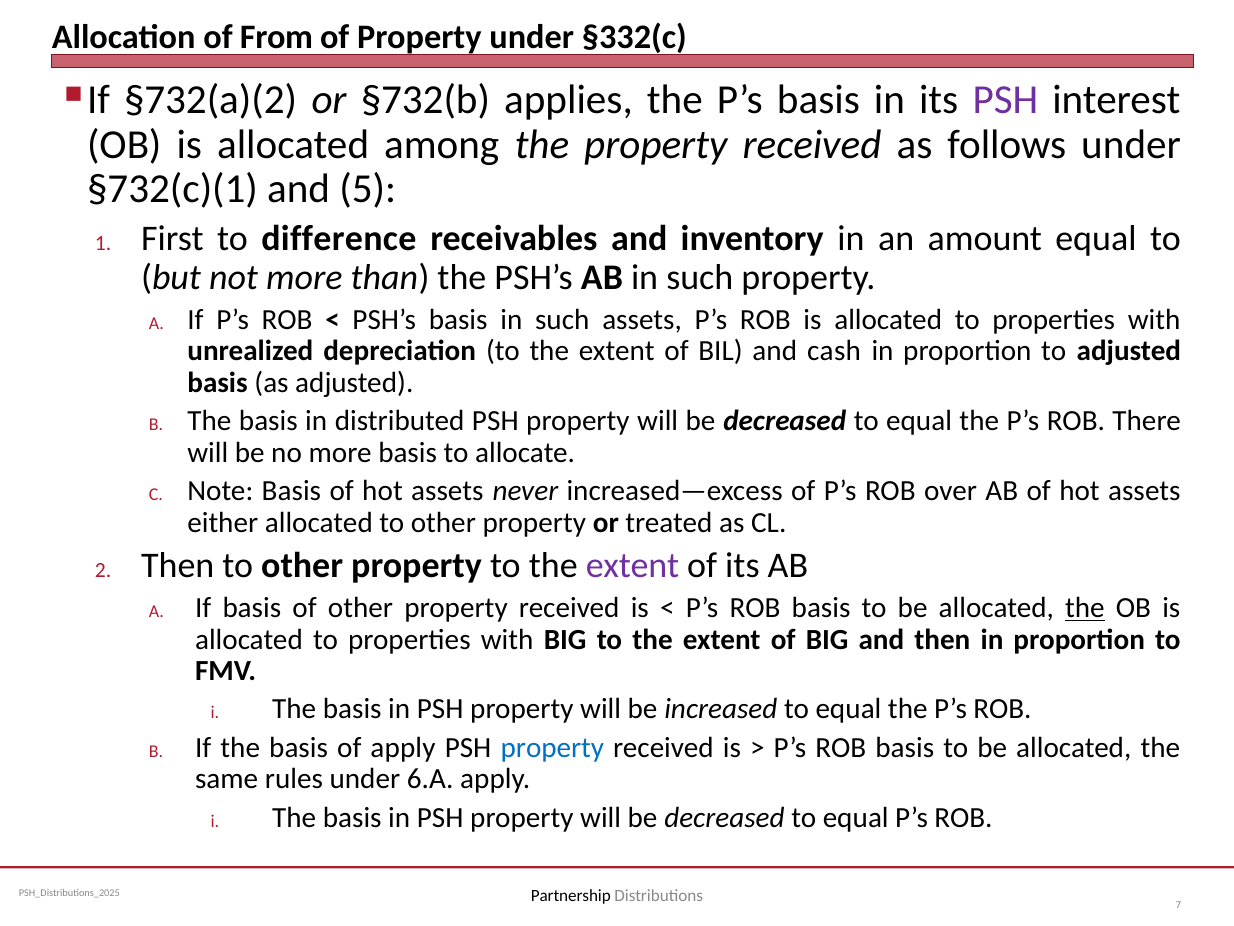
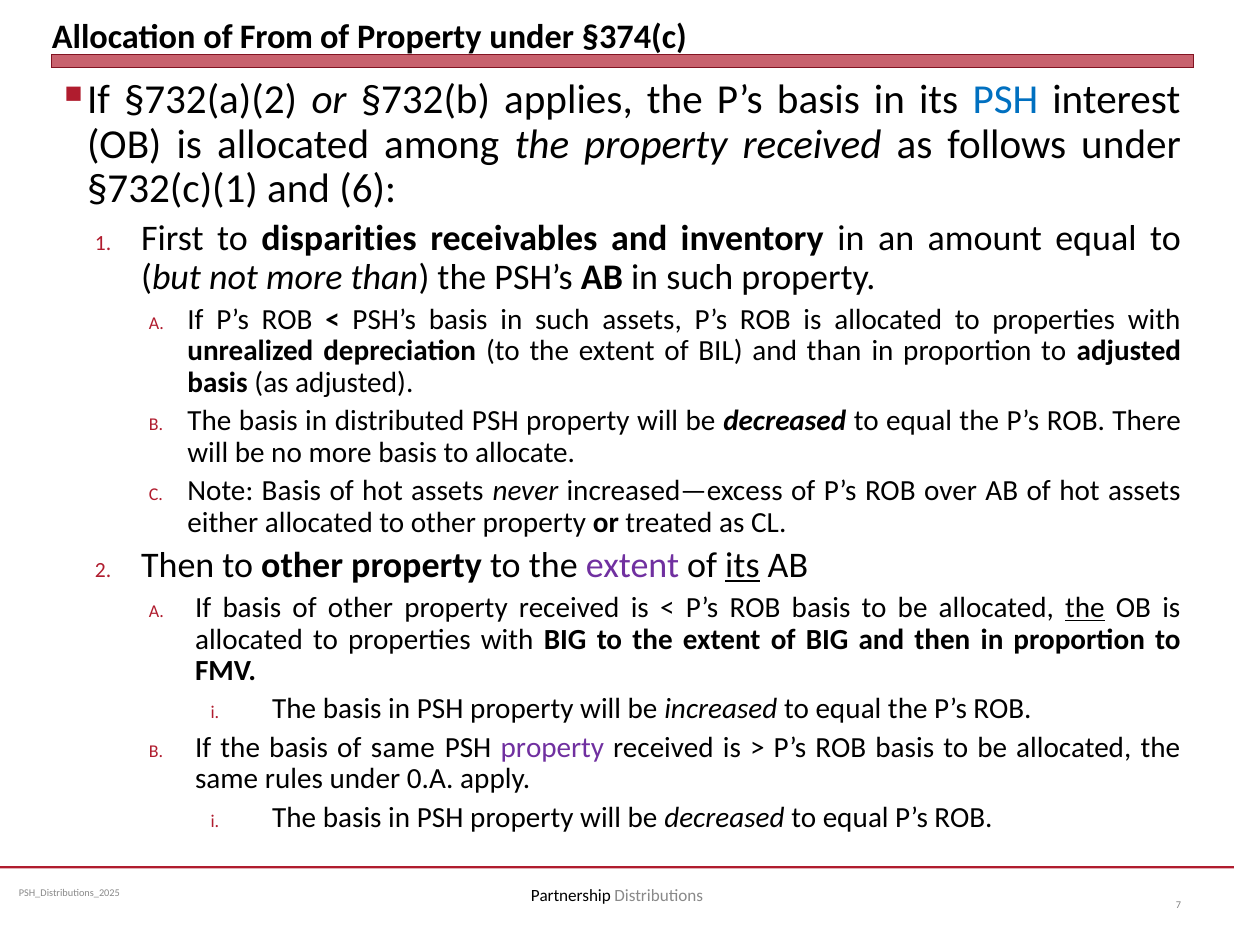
§332(c: §332(c -> §374(c (634, 37)
PSH colour: purple -> blue (1005, 100)
5: 5 -> 6 (368, 189)
difference: difference -> disparities (339, 239)
and cash: cash -> than (834, 351)
its underline: none -> present (742, 566)
of apply: apply -> same (403, 747)
property colour: blue -> purple (552, 747)
6.A: 6.A -> 0.A (430, 779)
